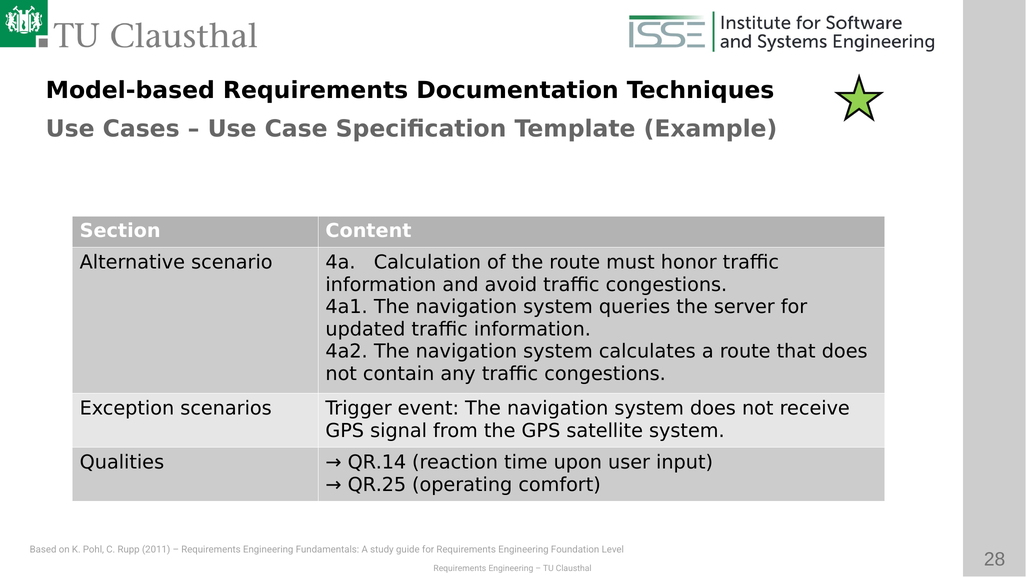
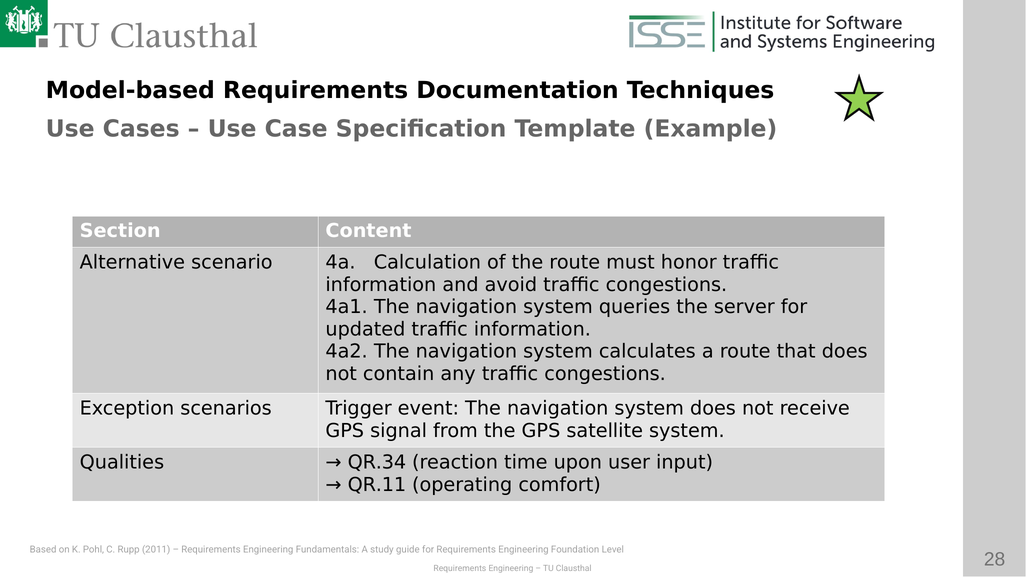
QR.14: QR.14 -> QR.34 (377, 463)
QR.25: QR.25 -> QR.11 (377, 485)
